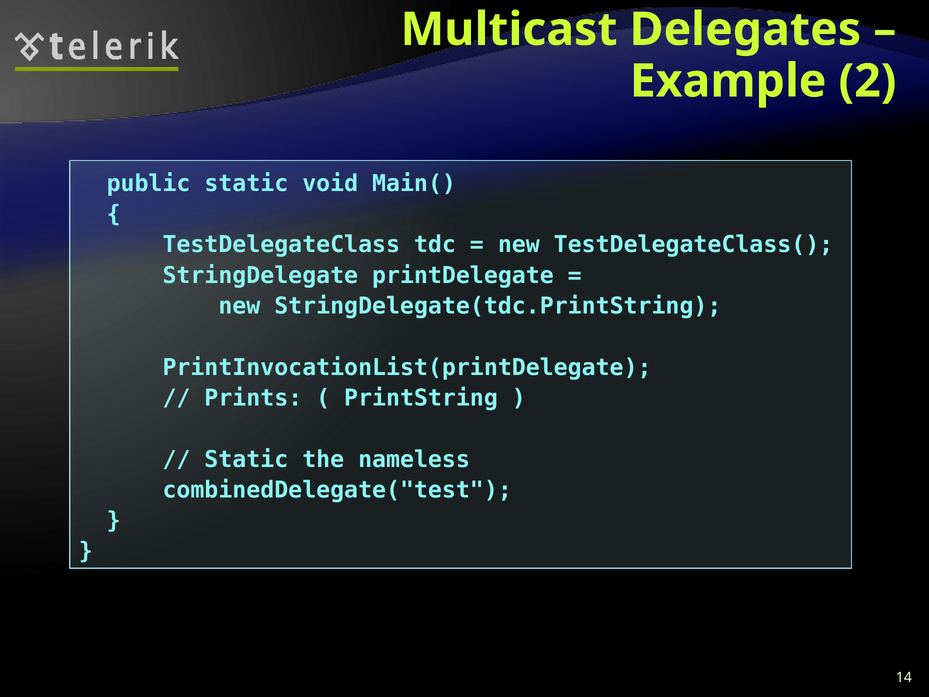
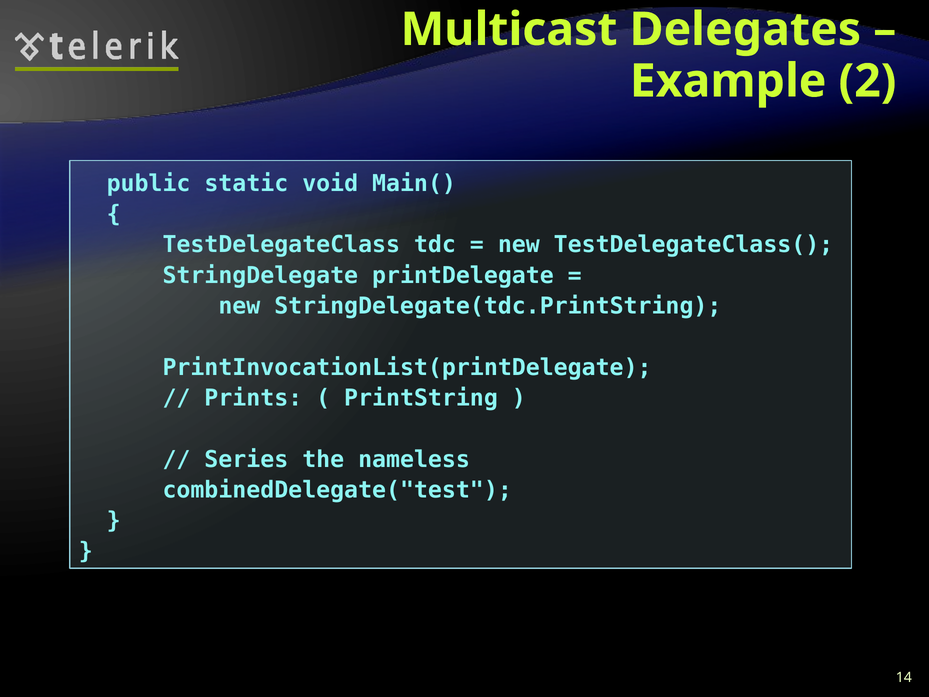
Static: Static -> Series (246, 459)
